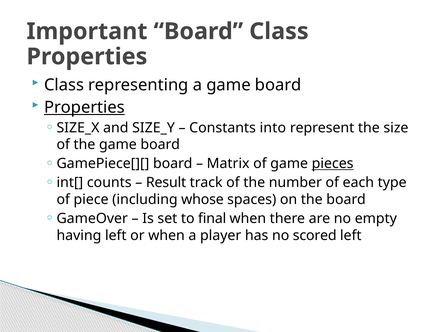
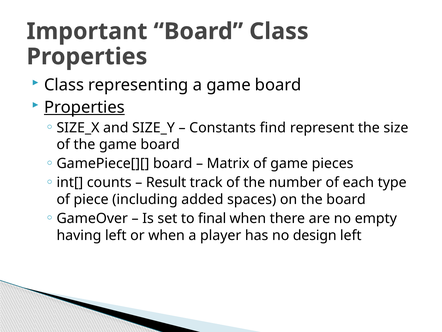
into: into -> find (273, 127)
pieces underline: present -> none (333, 163)
whose: whose -> added (202, 199)
scored: scored -> design (315, 235)
